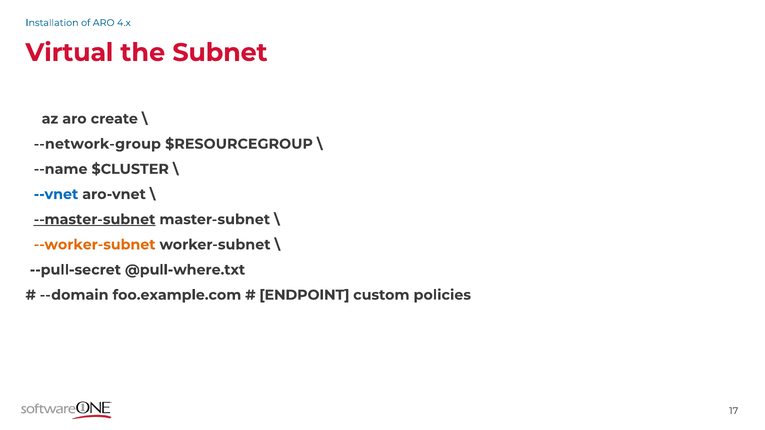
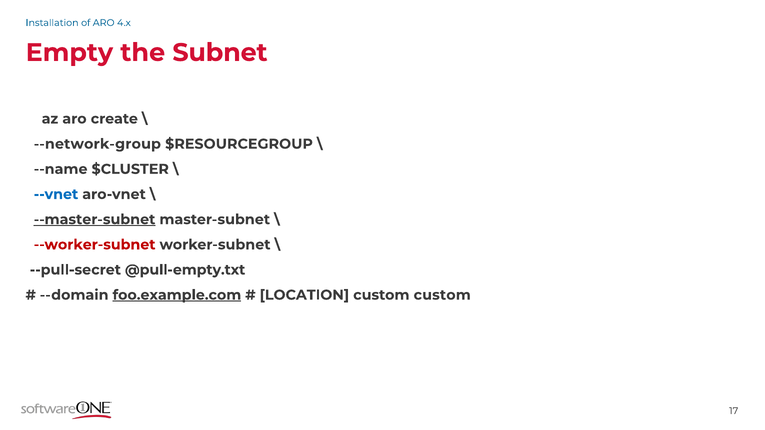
Virtual: Virtual -> Empty (69, 53)
--worker-subnet colour: orange -> red (95, 245)
@pull-where.txt: @pull-where.txt -> @pull-empty.txt (185, 270)
foo.example.com underline: none -> present (177, 295)
ENDPOINT: ENDPOINT -> LOCATION (304, 295)
custom policies: policies -> custom (442, 295)
